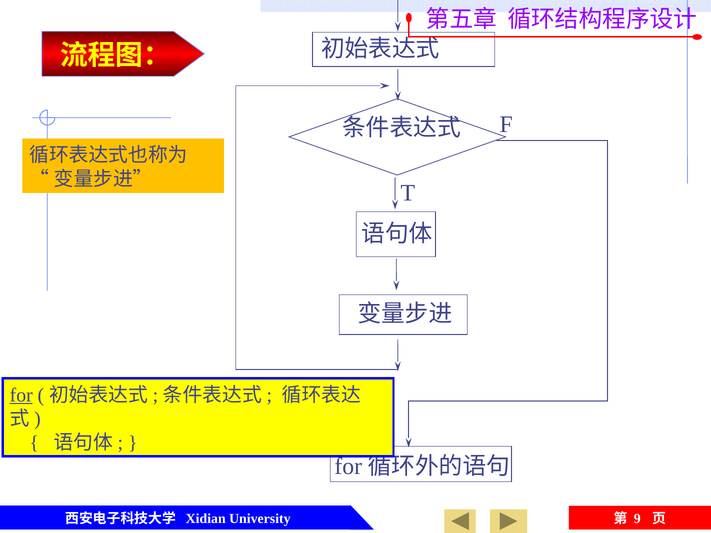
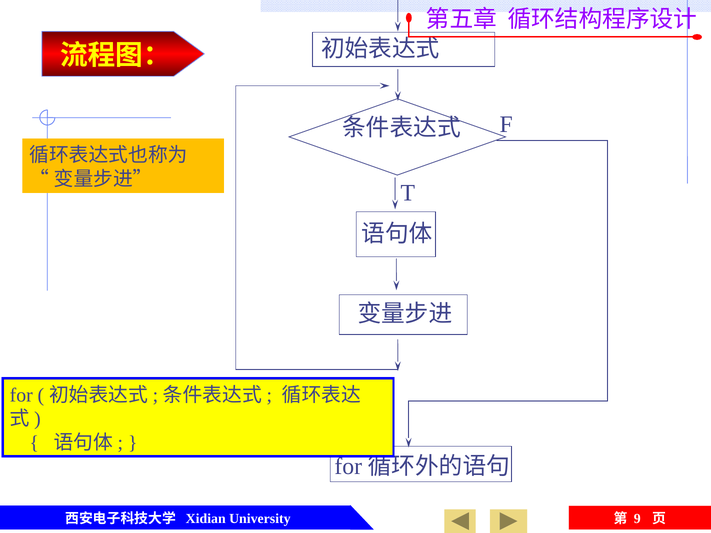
for underline: present -> none (21, 395)
